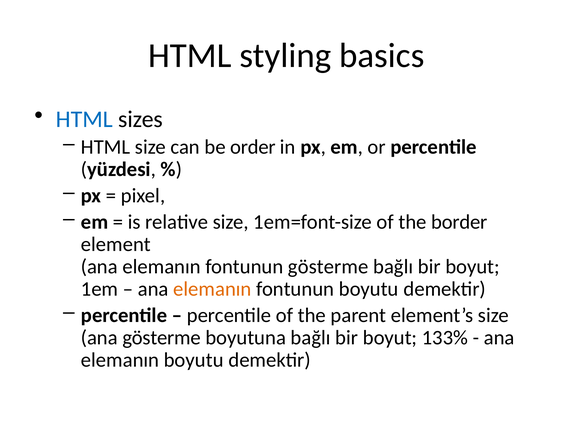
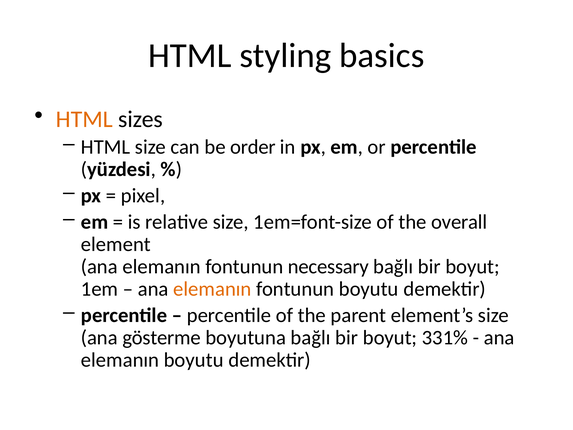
HTML colour: blue -> orange (84, 119)
border: border -> overall (459, 222)
fontunun gösterme: gösterme -> necessary (328, 266)
133%: 133% -> 331% (445, 338)
